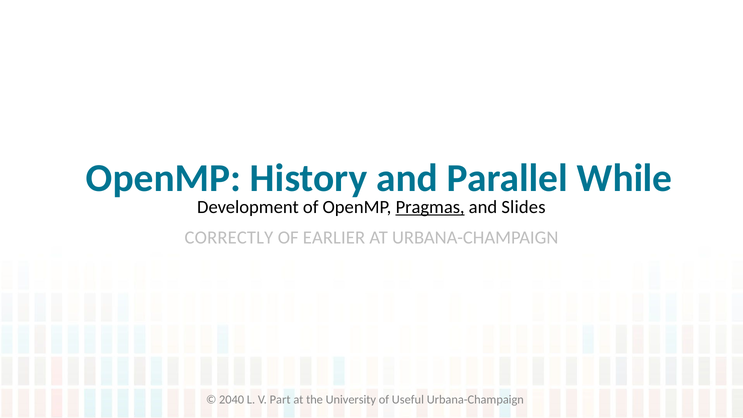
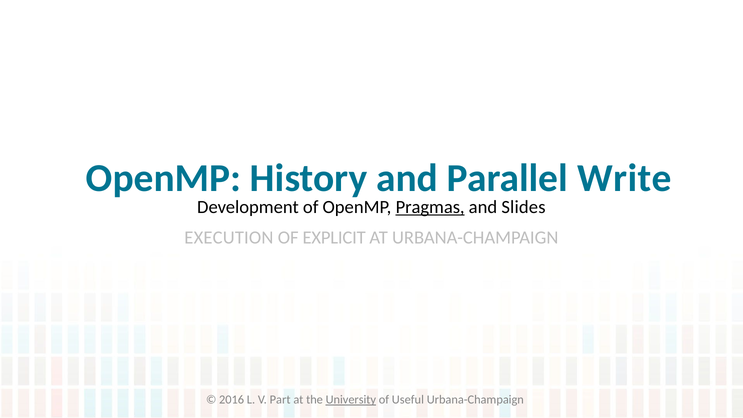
While: While -> Write (624, 178)
CORRECTLY: CORRECTLY -> EXECUTION (229, 237)
EARLIER: EARLIER -> EXPLICIT (334, 237)
2040: 2040 -> 2016 (232, 400)
University underline: none -> present (351, 400)
